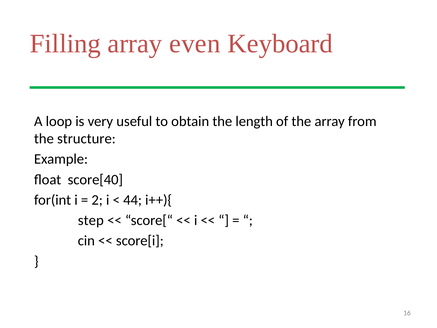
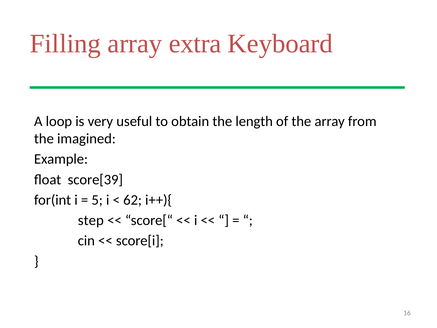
even: even -> extra (195, 44)
structure: structure -> imagined (86, 139)
score[40: score[40 -> score[39 (95, 179)
2: 2 -> 5 (97, 200)
44: 44 -> 62 (133, 200)
